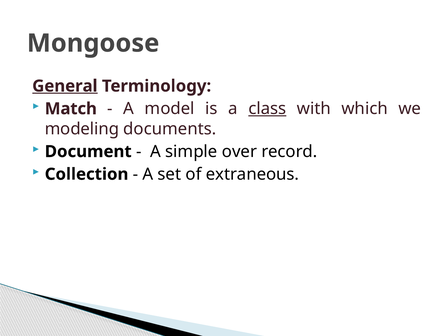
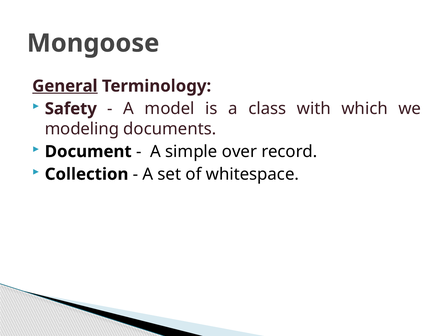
Match: Match -> Safety (71, 109)
class underline: present -> none (267, 109)
extraneous: extraneous -> whitespace (252, 174)
